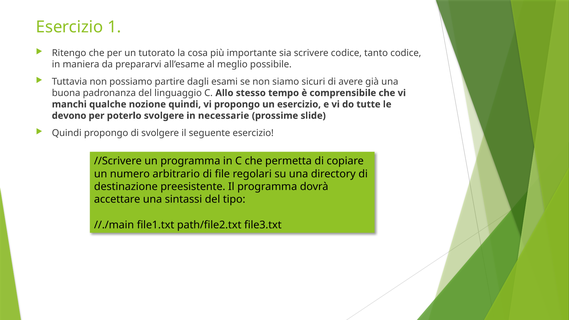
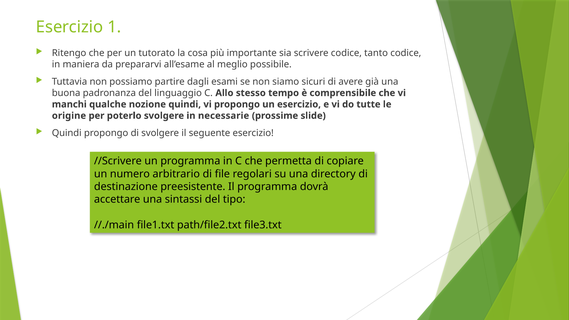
devono: devono -> origine (69, 116)
